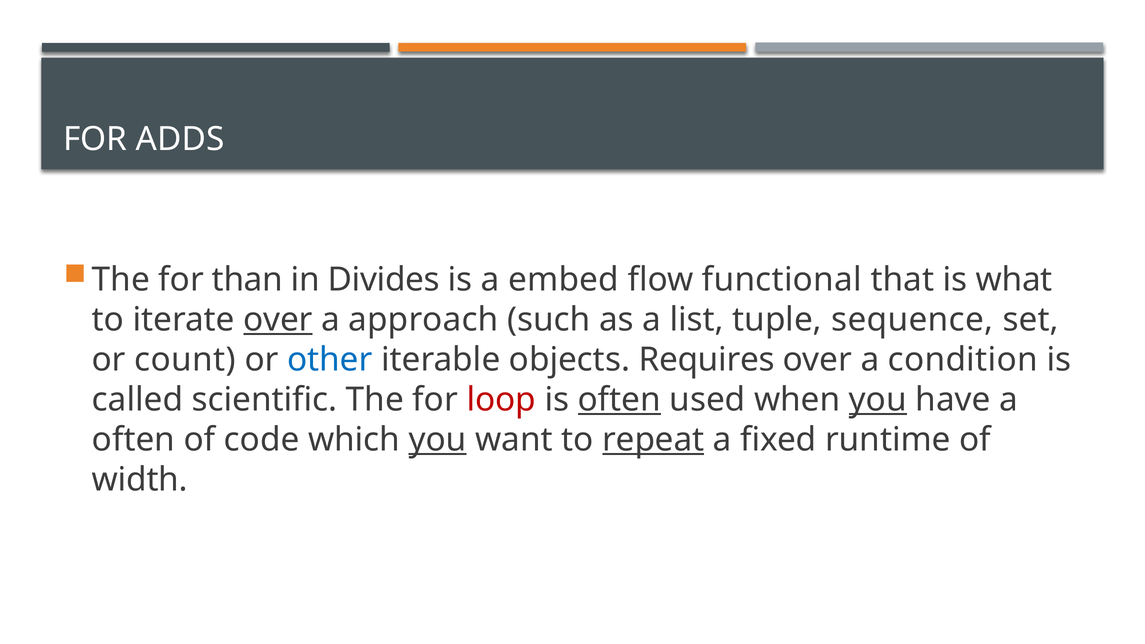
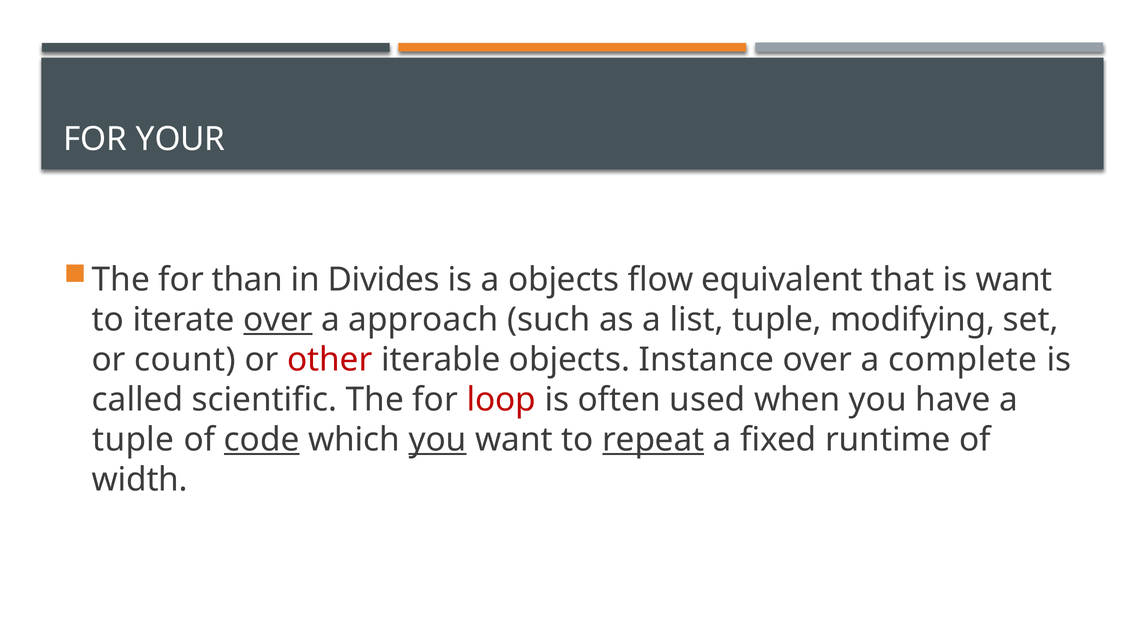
ADDS: ADDS -> YOUR (181, 139)
a embed: embed -> objects (564, 280)
functional: functional -> equivalent (782, 280)
is what: what -> want (1014, 280)
sequence: sequence -> modifying (913, 320)
other colour: blue -> red (330, 360)
Requires: Requires -> Instance (706, 360)
condition: condition -> complete (963, 360)
often underline: present -> none (619, 400)
you underline: present -> none (878, 400)
often: often -> tuple (133, 440)
code underline: none -> present (262, 440)
